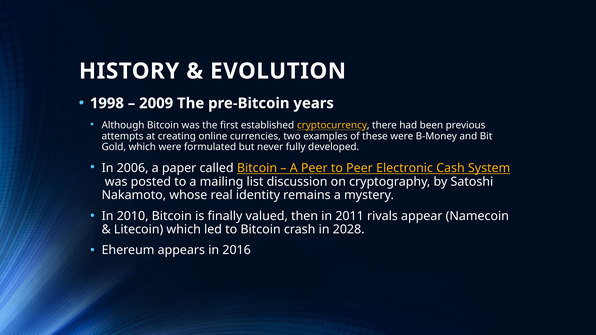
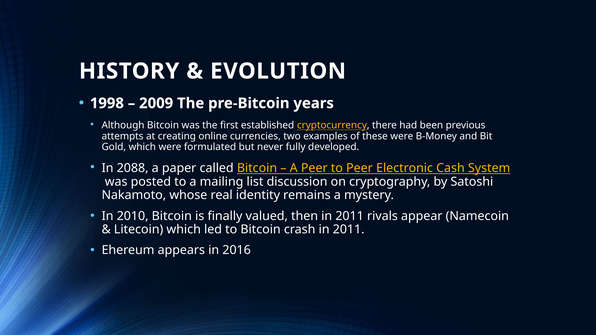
2006: 2006 -> 2088 (133, 168)
crash in 2028: 2028 -> 2011 (349, 230)
